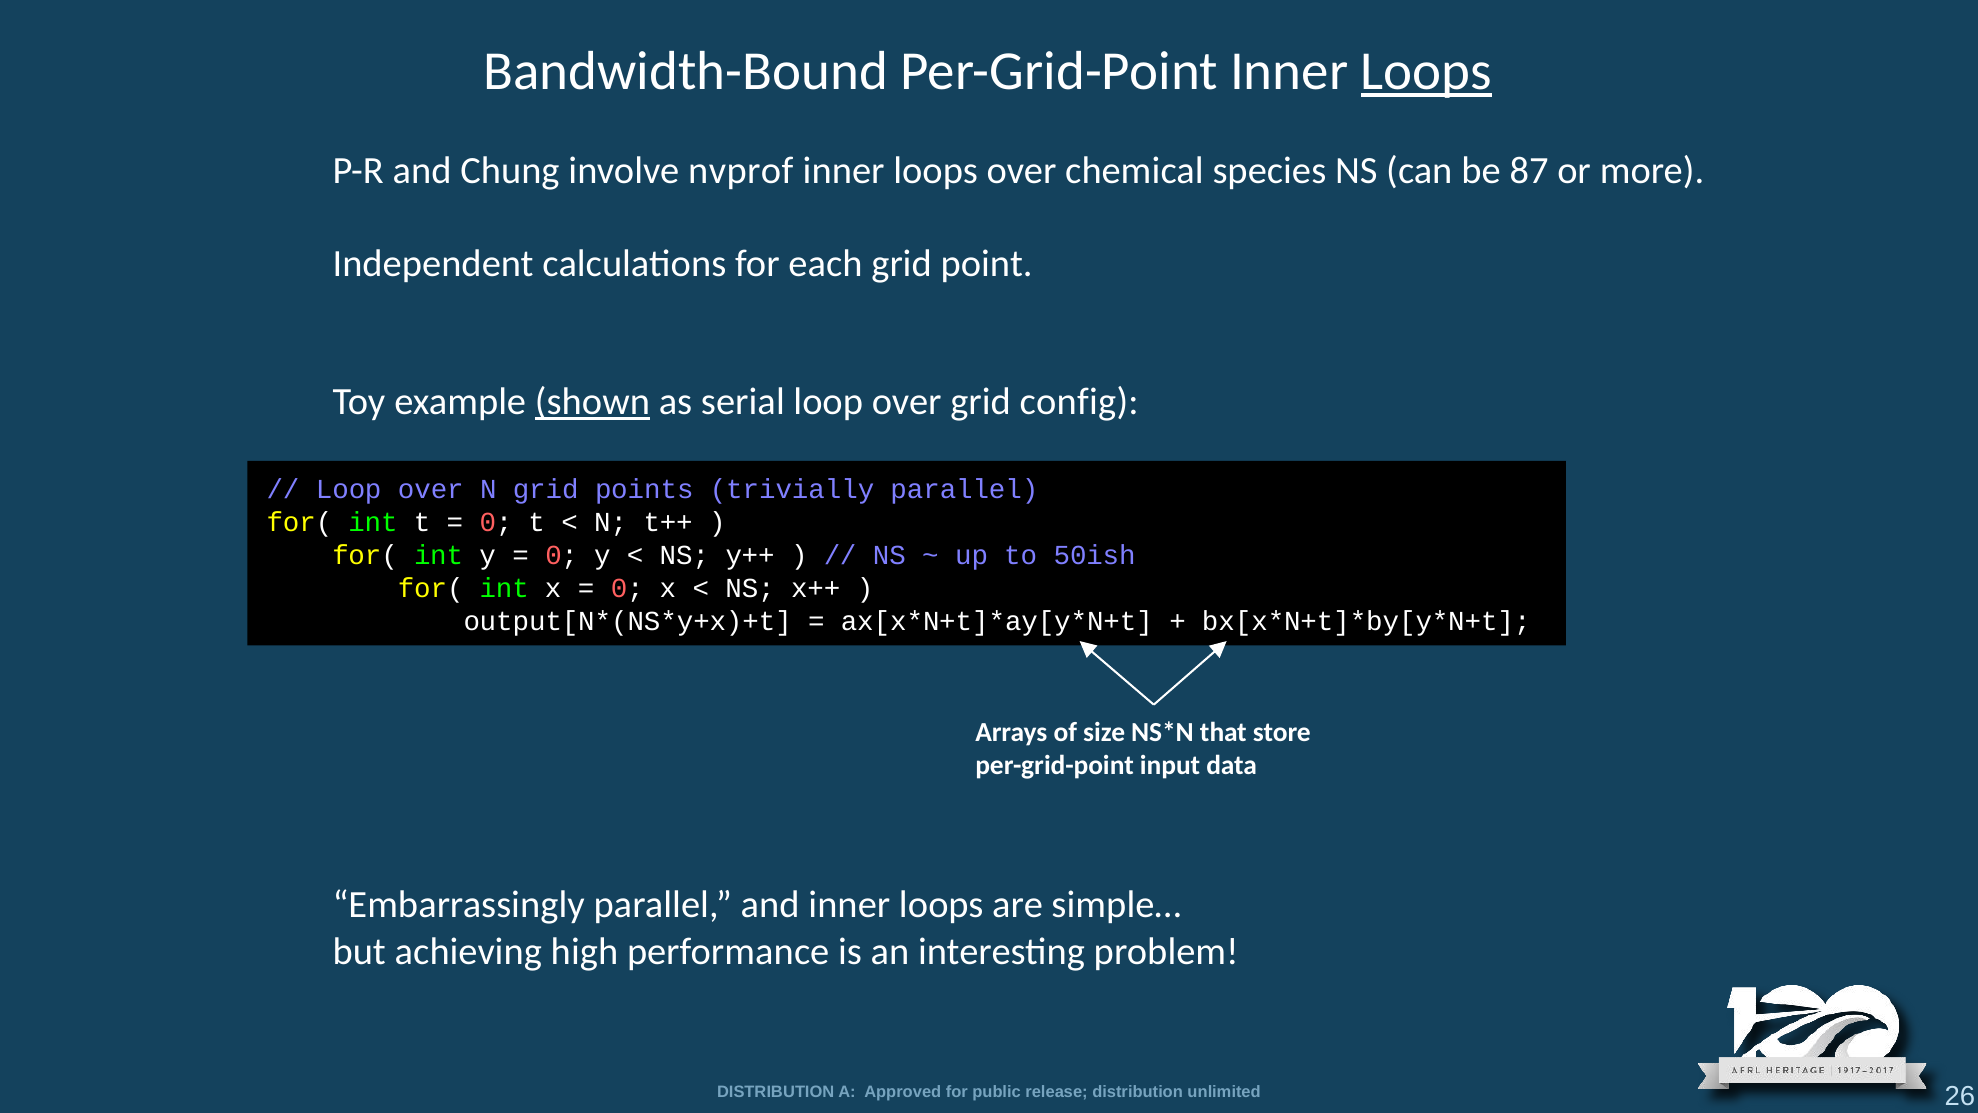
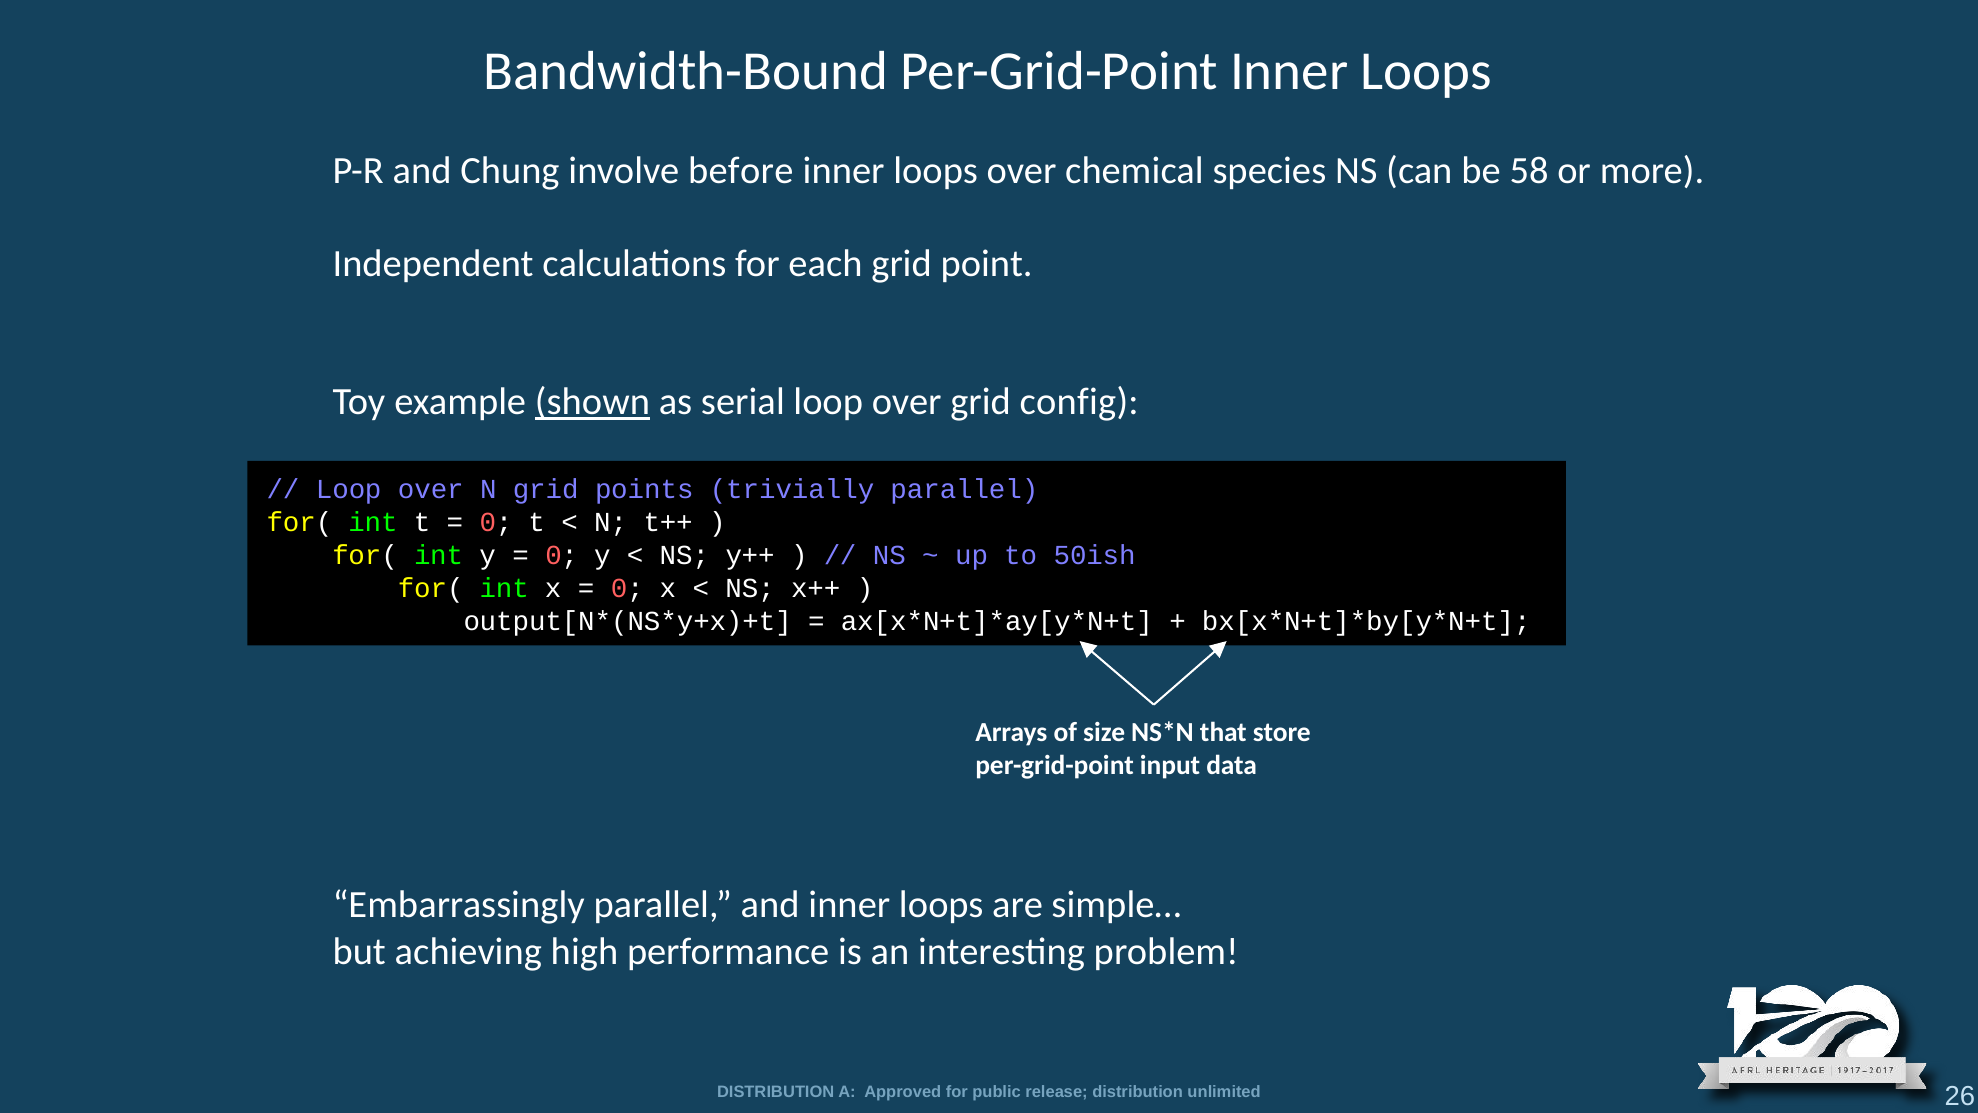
Loops underline: present -> none (1426, 71)
nvprof: nvprof -> before (741, 171)
87: 87 -> 58 (1529, 171)
